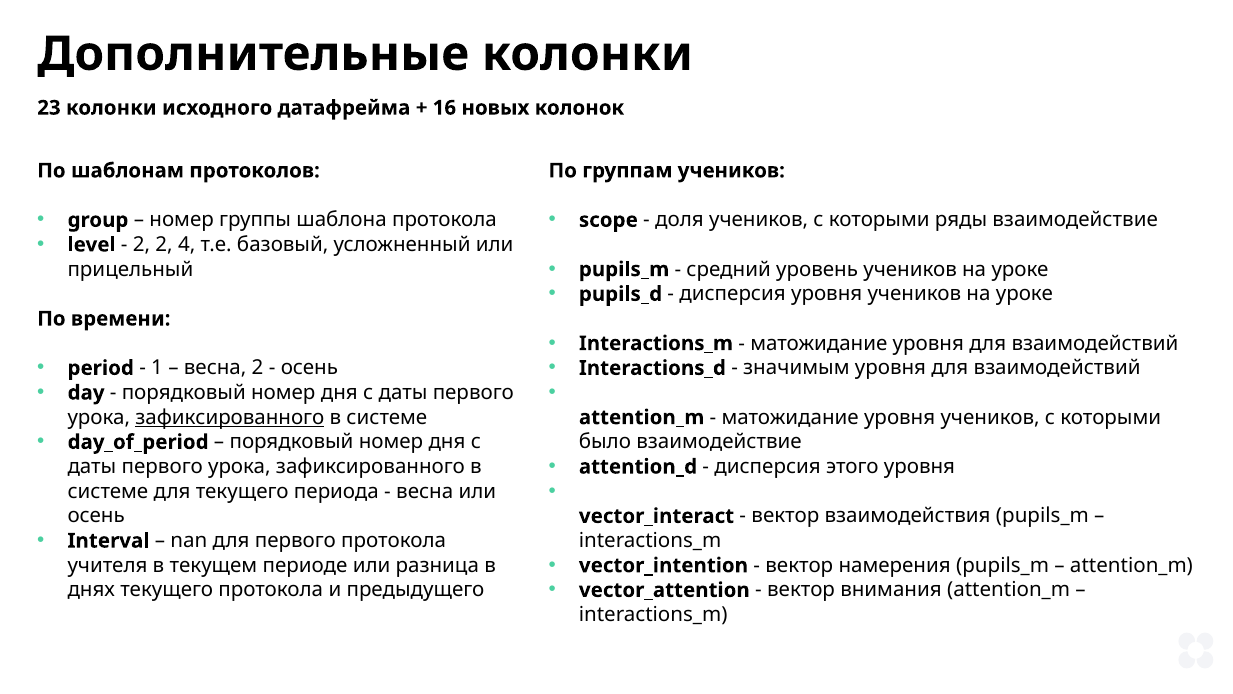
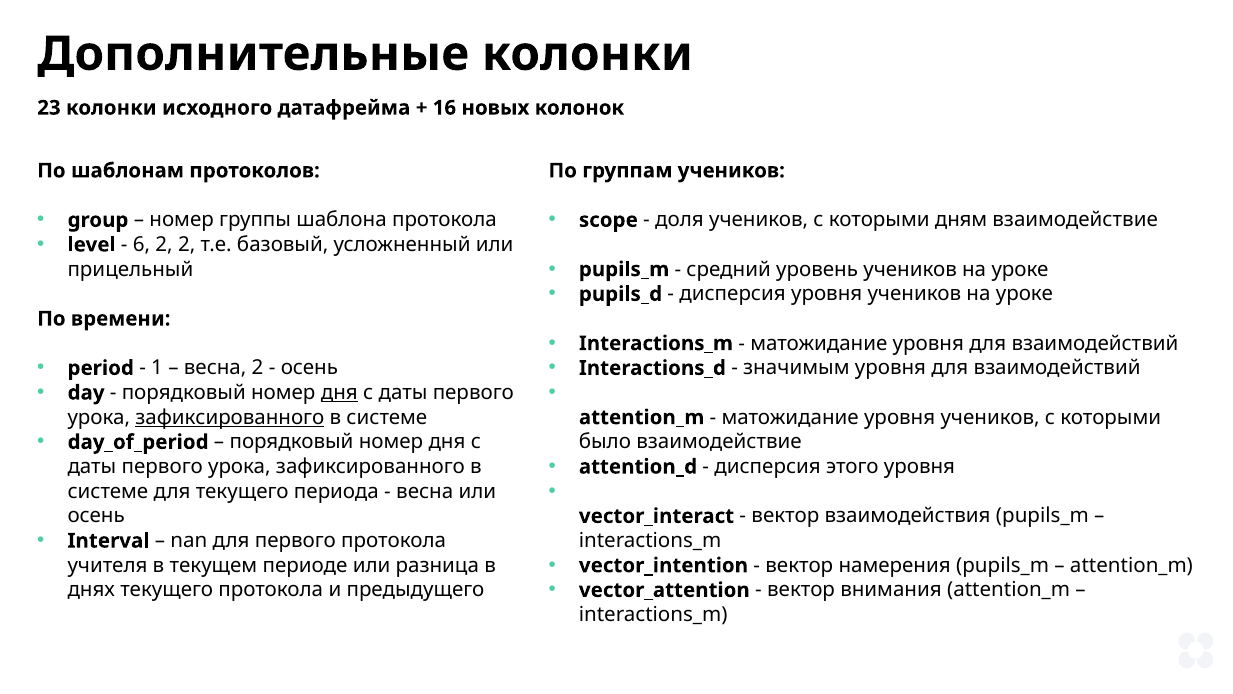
ряды: ряды -> дням (961, 220)
2: 2 -> 6 (142, 245)
2 4: 4 -> 2 (187, 245)
дня underline: none -> present (339, 393)
